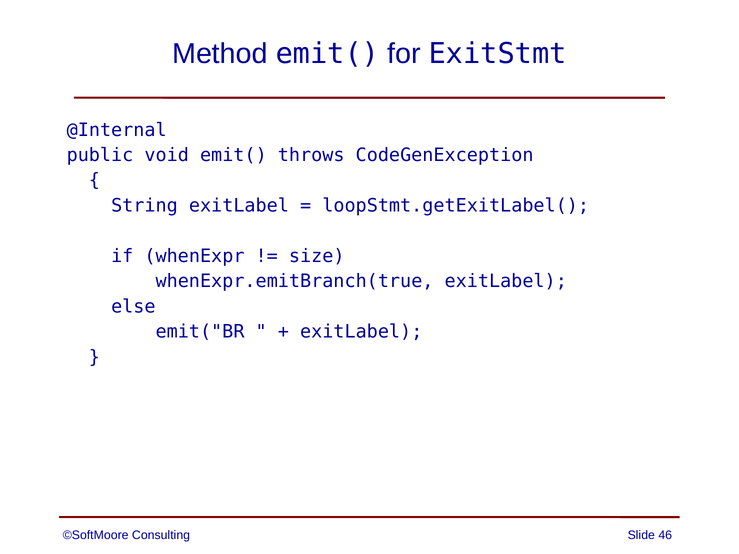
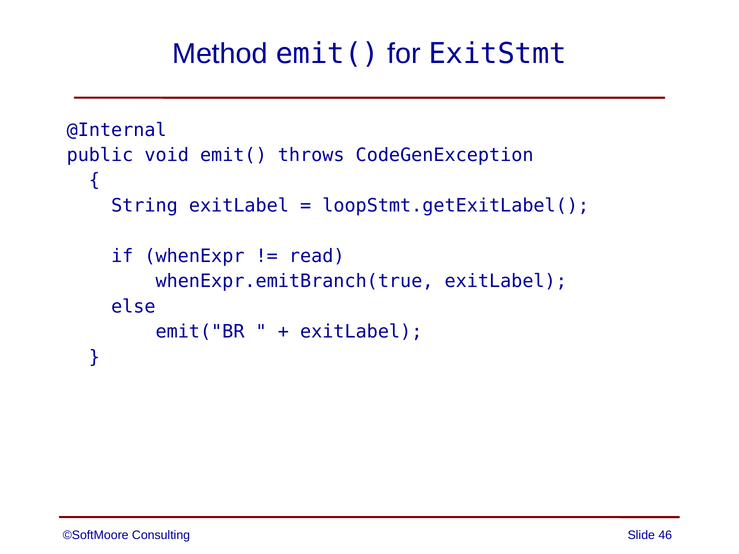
size: size -> read (317, 256)
